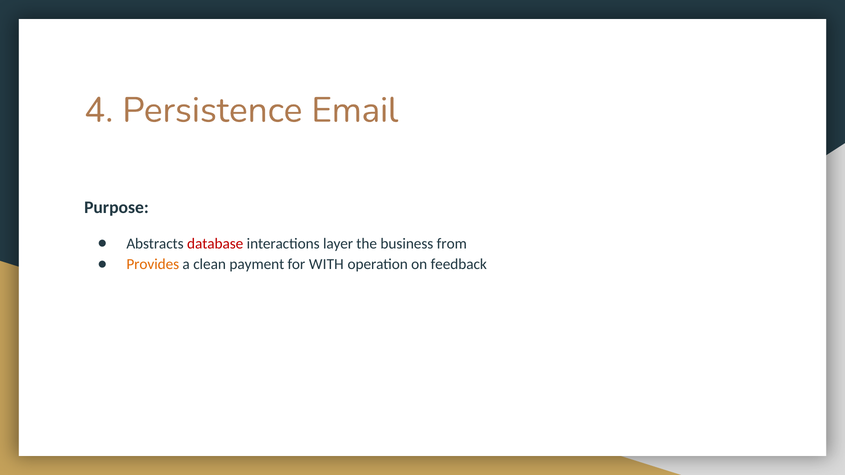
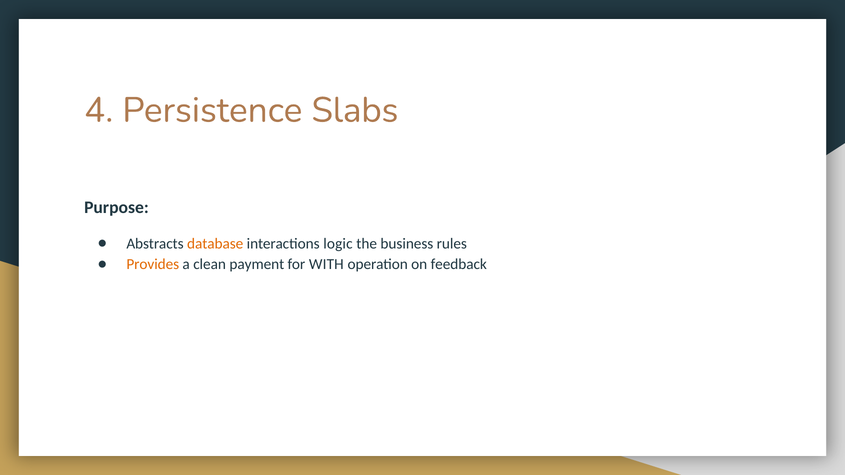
Email: Email -> Slabs (355, 110)
database colour: red -> orange (215, 244)
layer: layer -> logic (338, 244)
from: from -> rules (452, 244)
